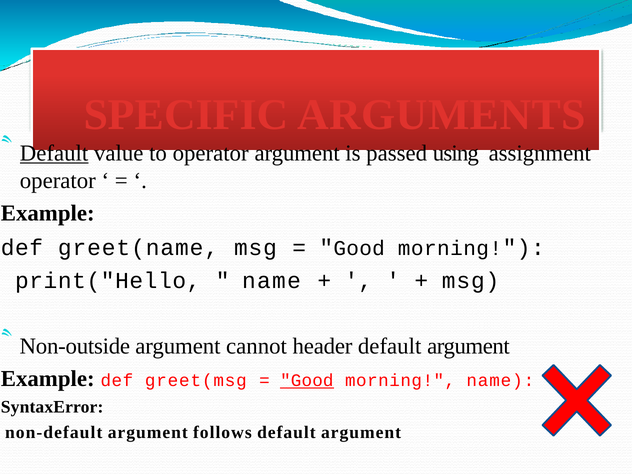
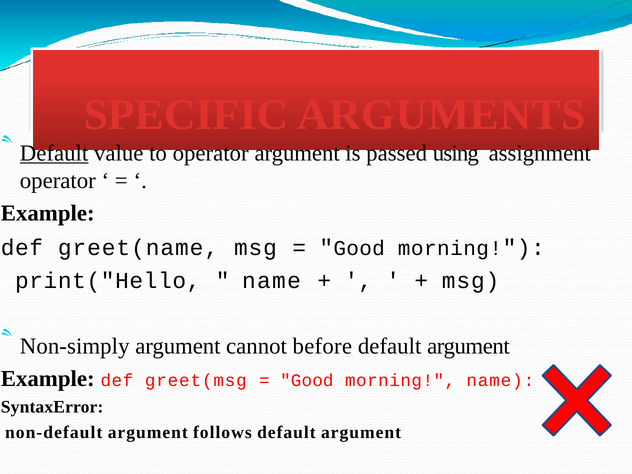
Non-outside: Non-outside -> Non-simply (75, 346)
header: header -> before (322, 346)
Good underline: present -> none (307, 381)
